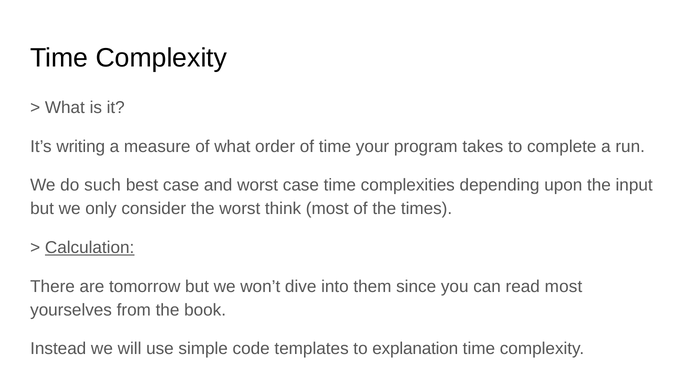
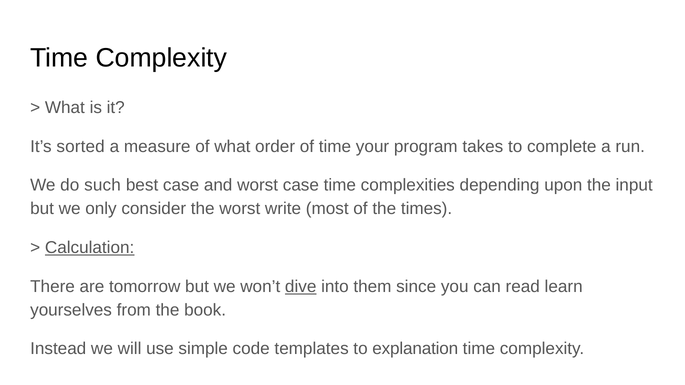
writing: writing -> sorted (81, 147)
think: think -> write (283, 209)
dive underline: none -> present (301, 287)
read most: most -> learn (564, 287)
